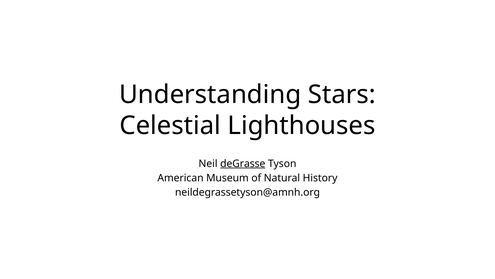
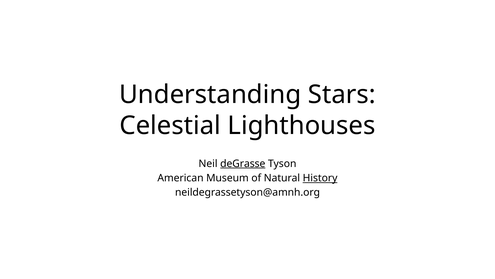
History underline: none -> present (320, 178)
